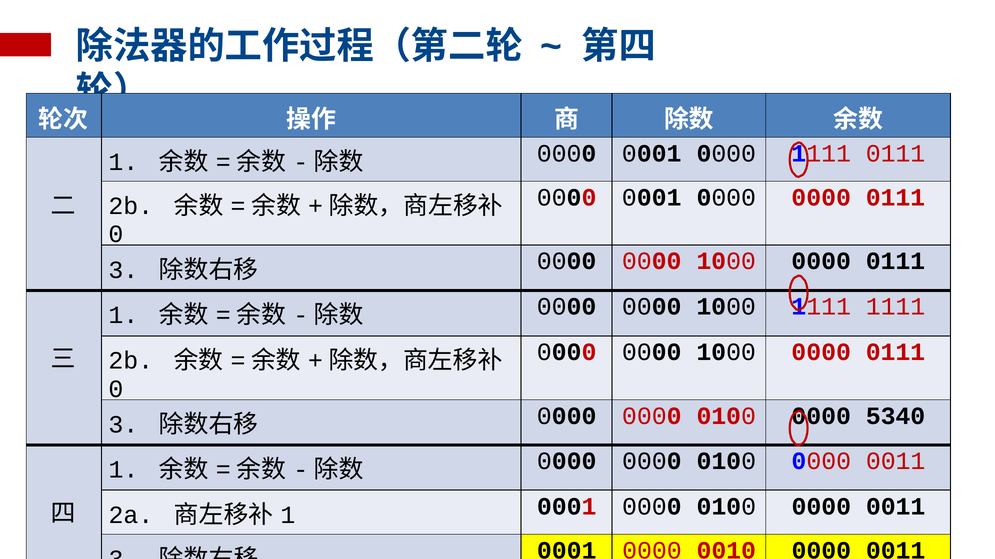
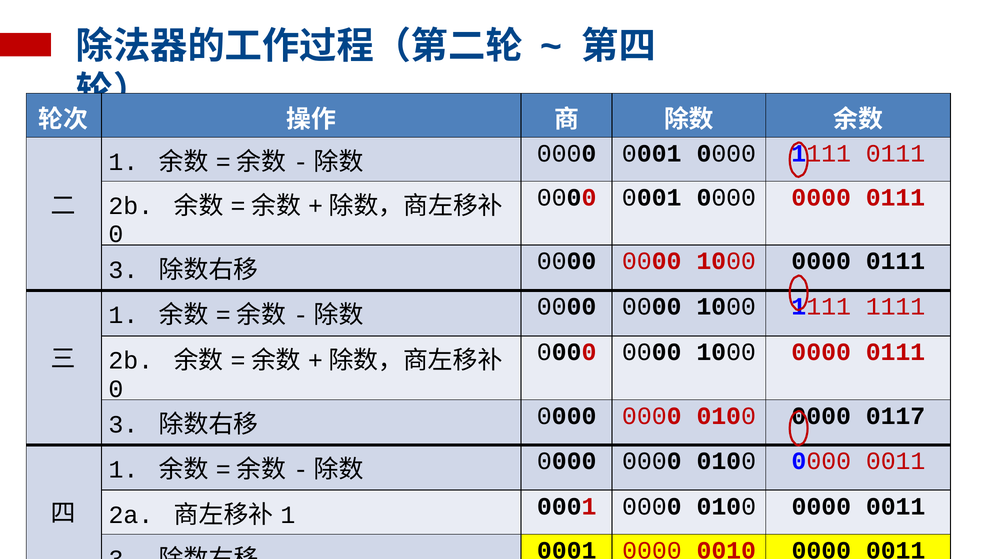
5340: 5340 -> 0117 (896, 416)
